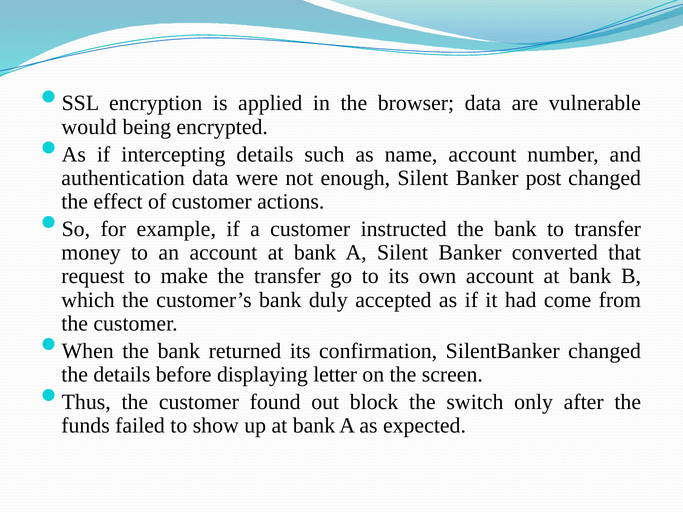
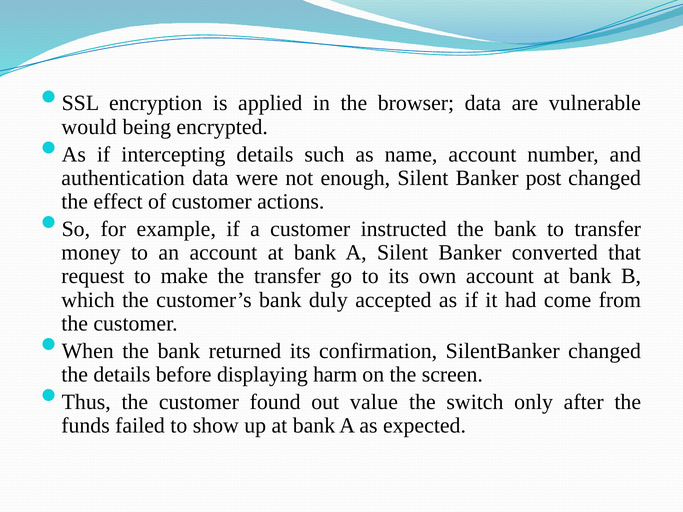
letter: letter -> harm (335, 375)
block: block -> value (374, 402)
